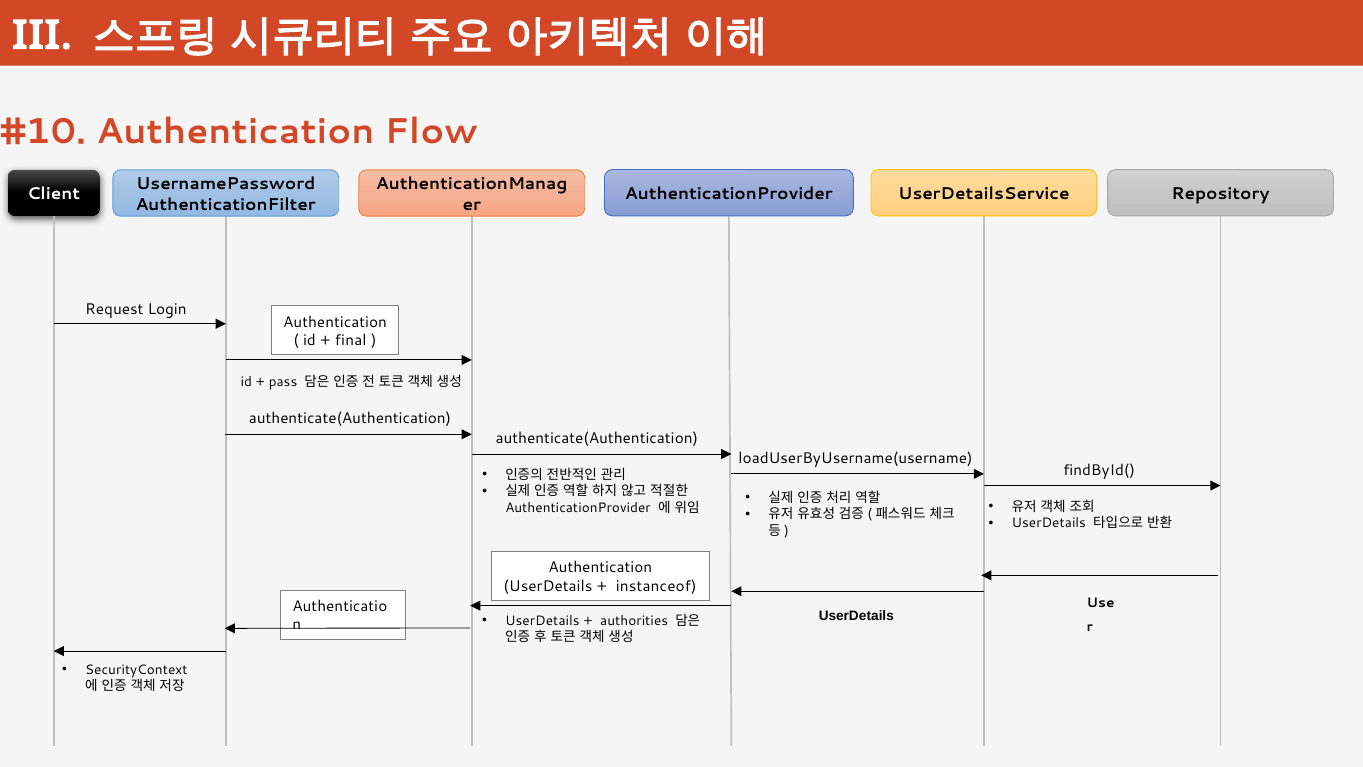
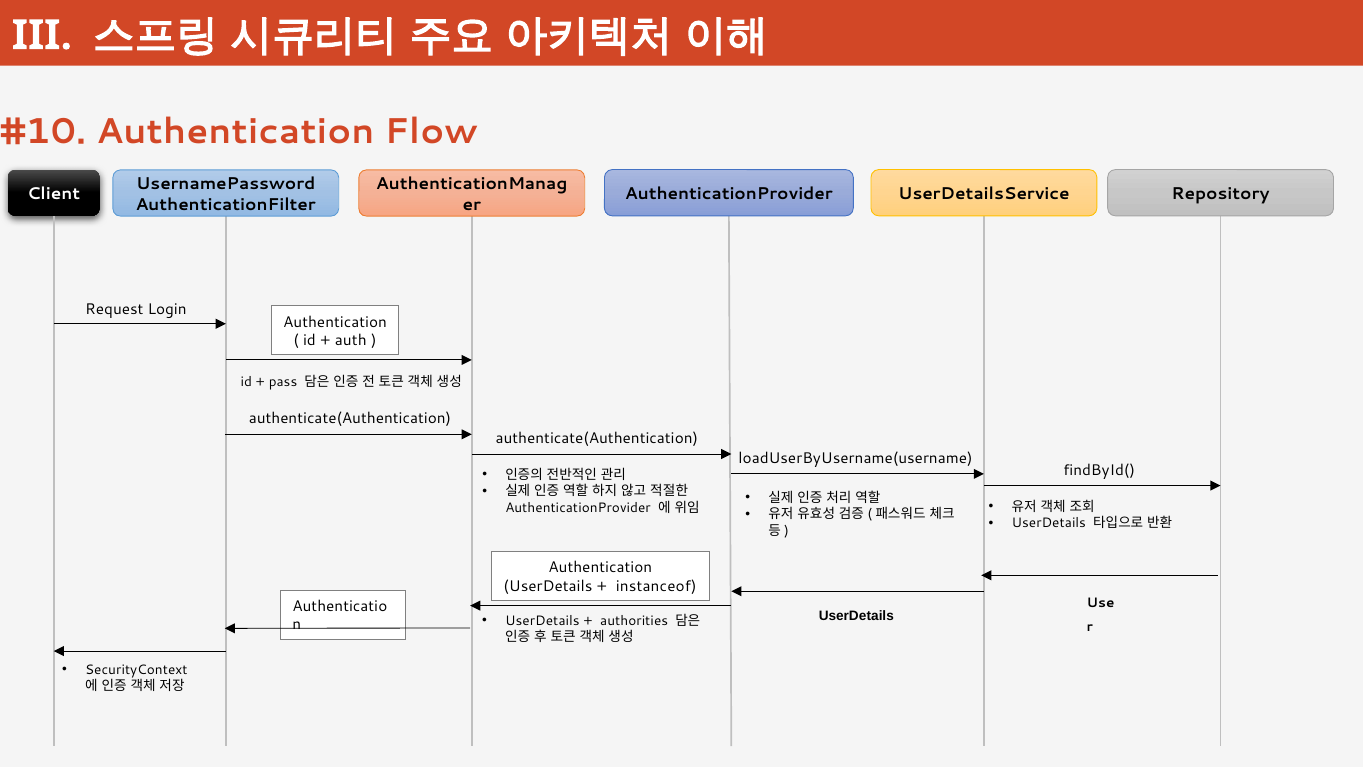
final: final -> auth (351, 341)
